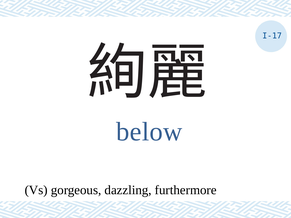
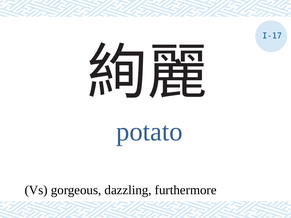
below: below -> potato (149, 132)
